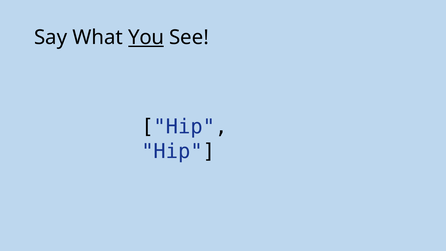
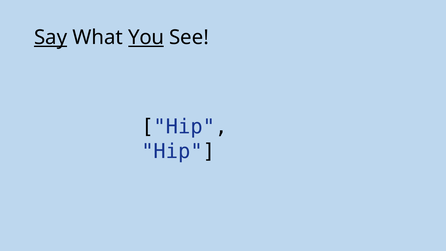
Say underline: none -> present (51, 37)
